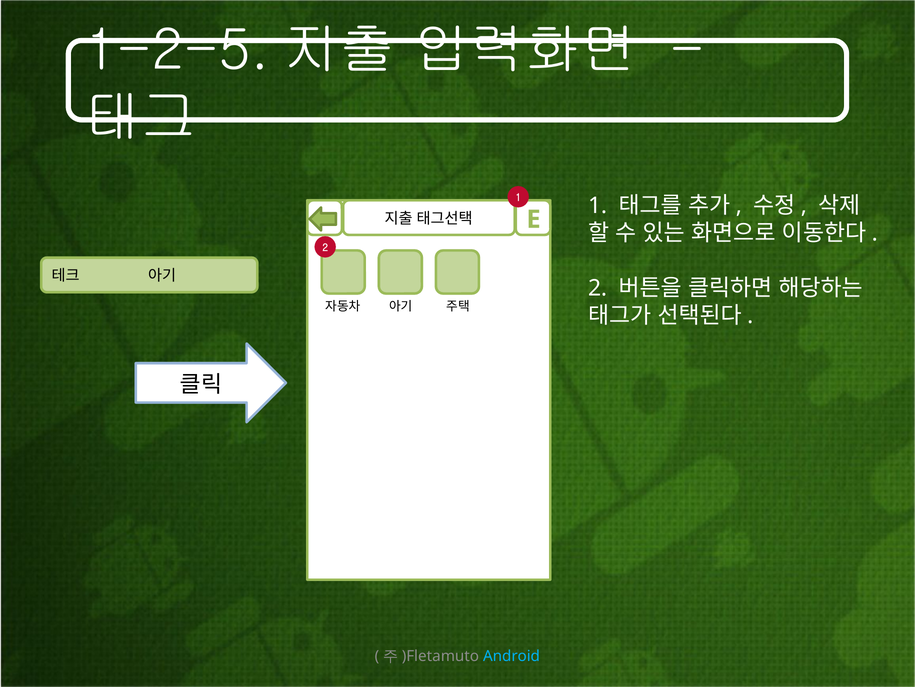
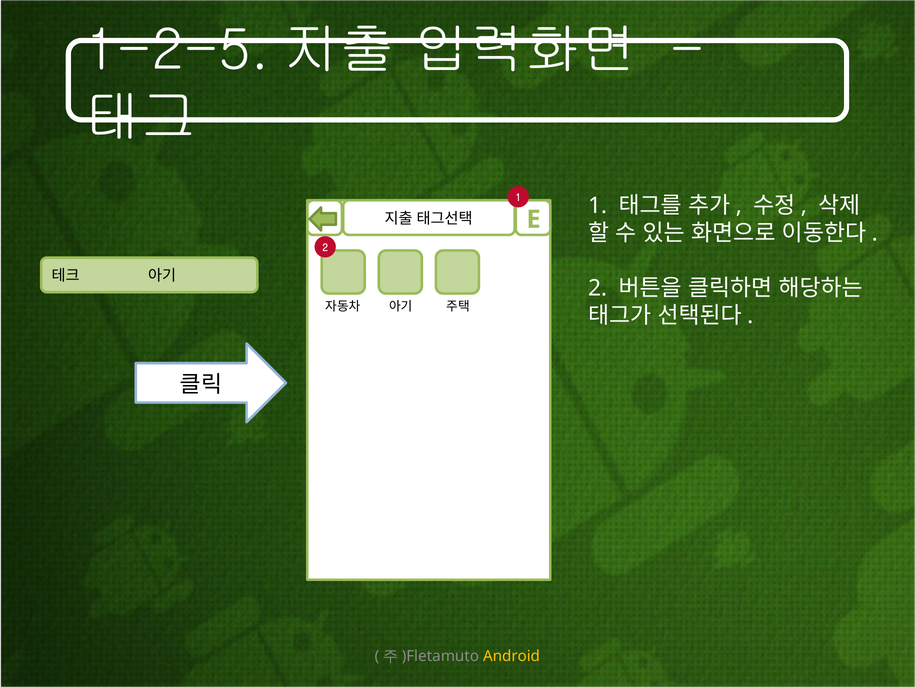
Android colour: light blue -> yellow (512, 655)
